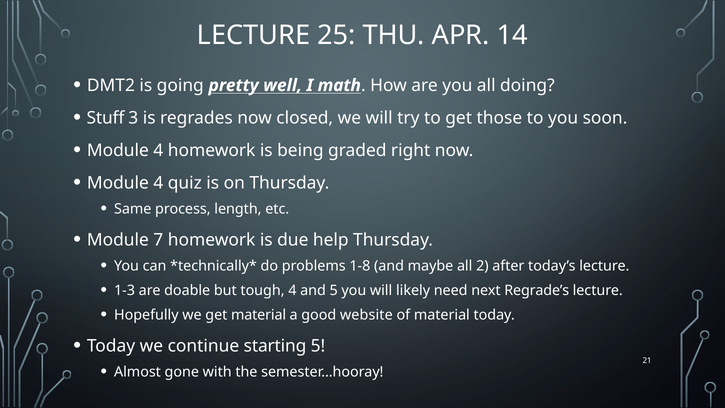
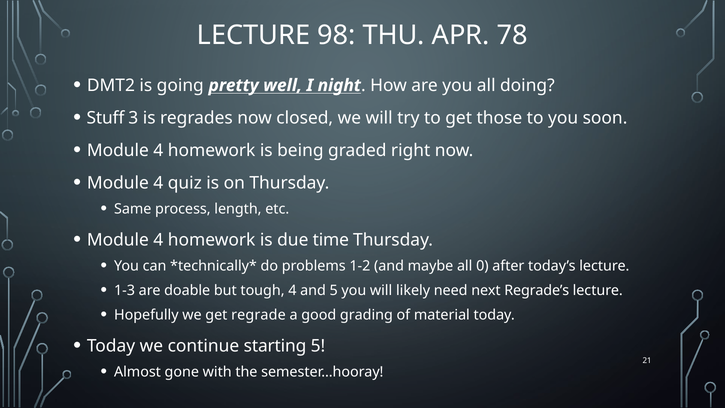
25: 25 -> 98 (337, 35)
14: 14 -> 78 (512, 35)
math: math -> night (339, 85)
7: 7 -> 4 (158, 240)
help: help -> time (331, 240)
1-8: 1-8 -> 1-2 (360, 266)
2: 2 -> 0 (482, 266)
get material: material -> regrade (258, 315)
website: website -> grading (366, 315)
